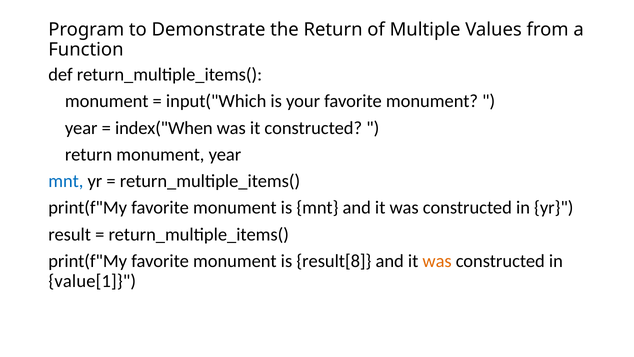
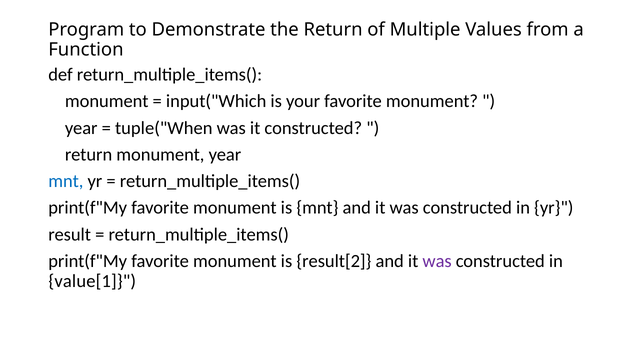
index("When: index("When -> tuple("When (164, 128)
result[8: result[8 -> result[2 (334, 261)
was colour: orange -> purple (437, 261)
